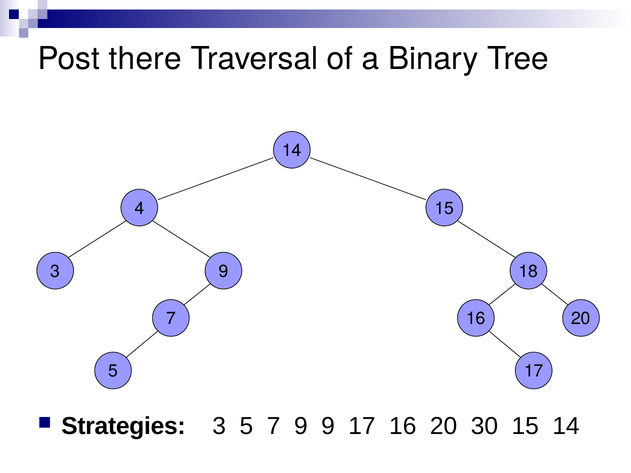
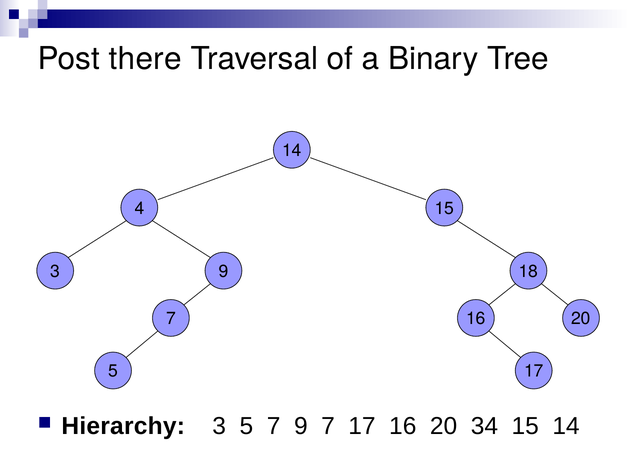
Strategies: Strategies -> Hierarchy (123, 426)
7 9 9: 9 -> 7 (328, 426)
30: 30 -> 34 (484, 426)
